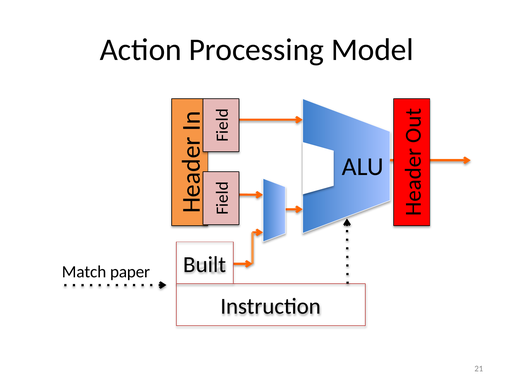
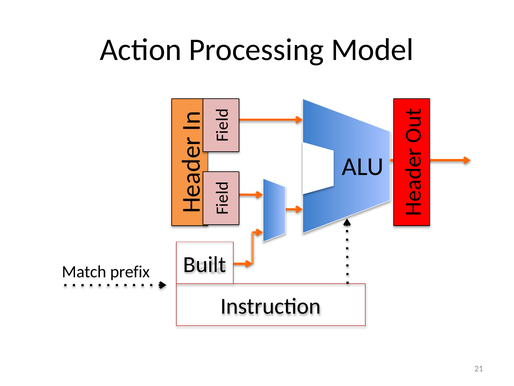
paper: paper -> prefix (130, 271)
